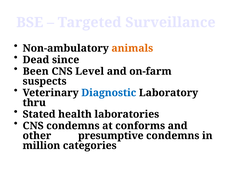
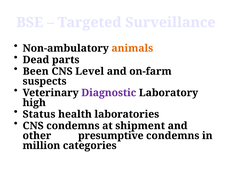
since: since -> parts (66, 60)
Diagnostic colour: blue -> purple (109, 93)
thru: thru -> high (34, 103)
Stated: Stated -> Status (39, 114)
conforms: conforms -> shipment (140, 126)
